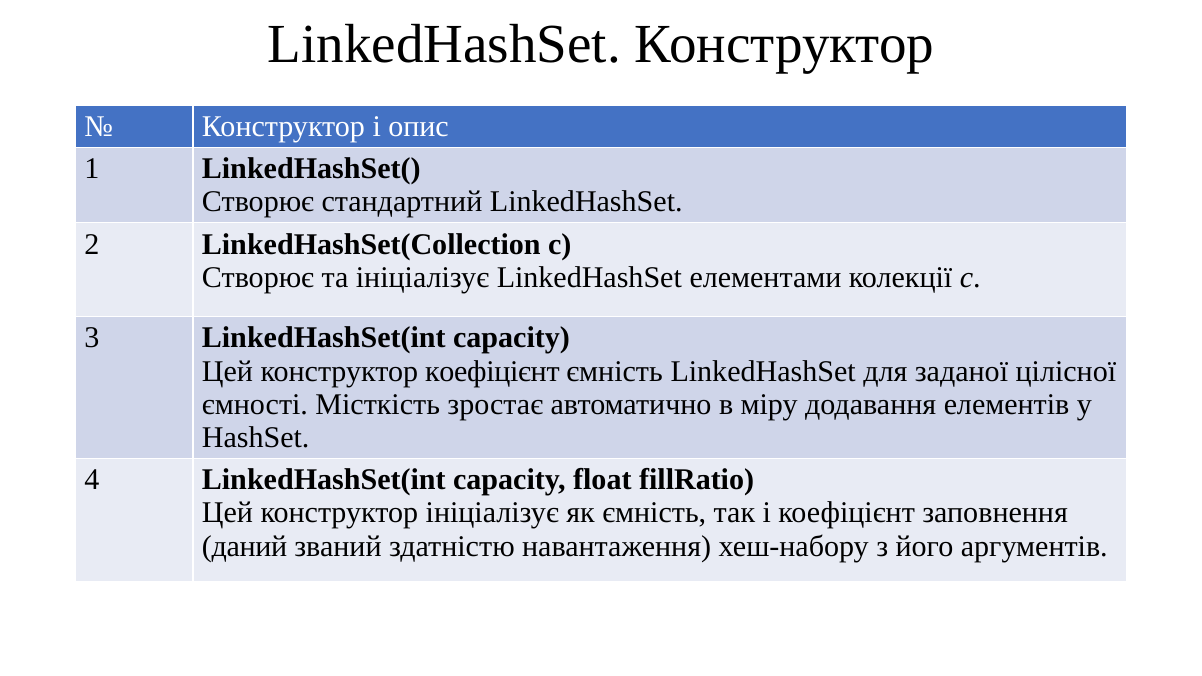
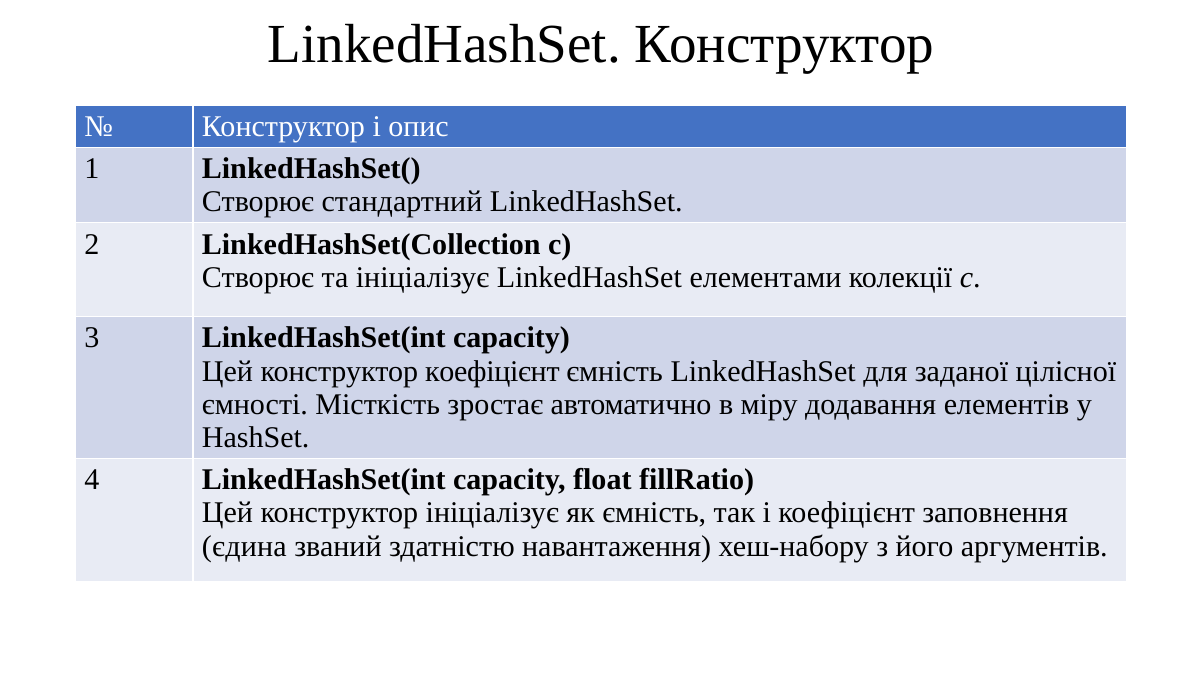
даний: даний -> єдина (244, 546)
